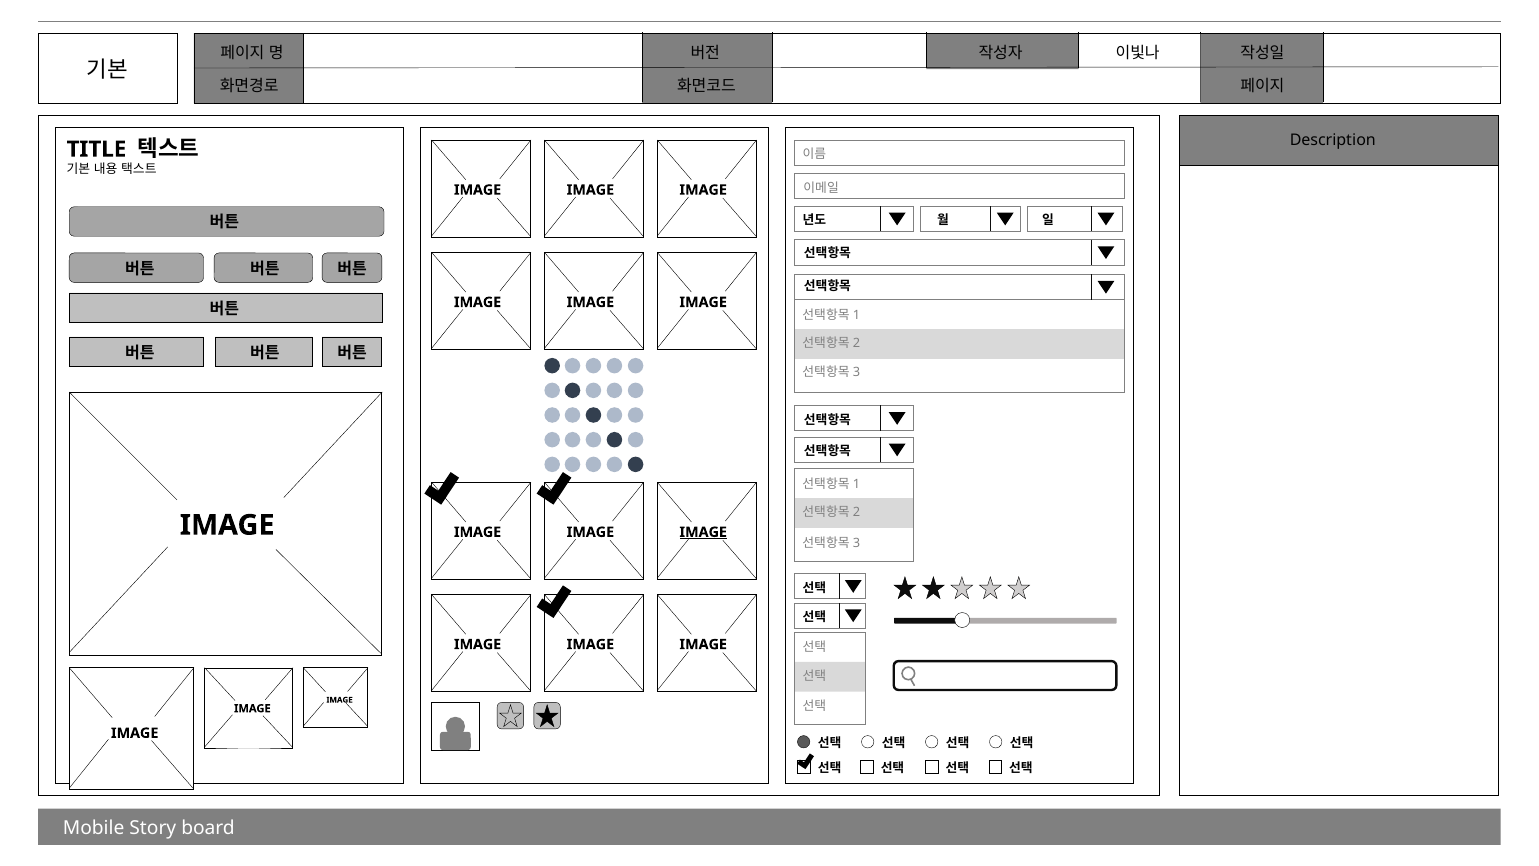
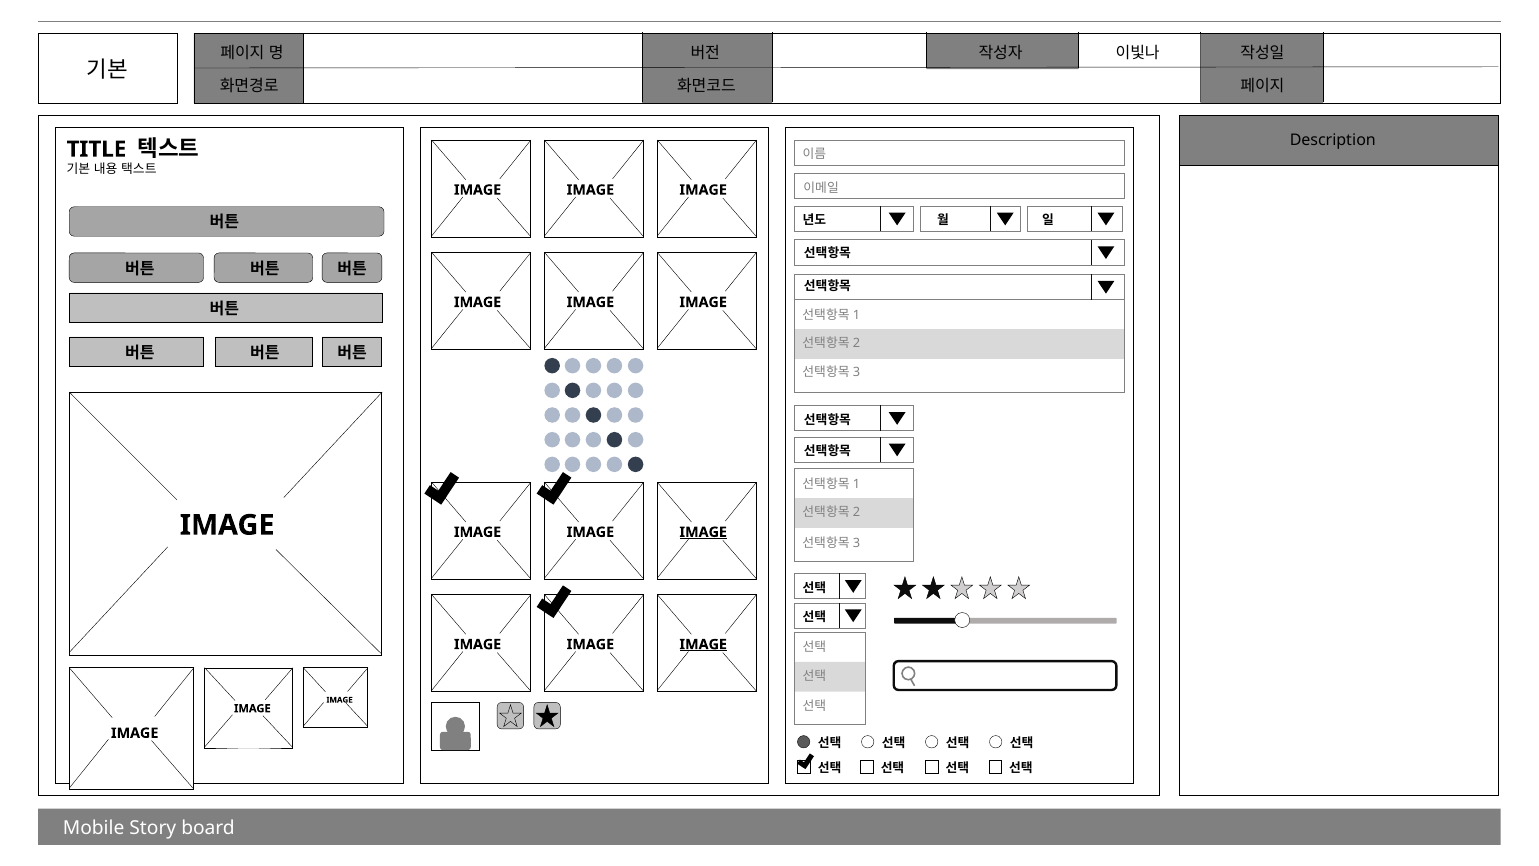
IMAGE underline: none -> present (703, 644)
